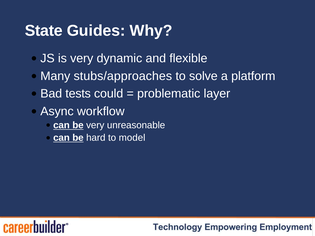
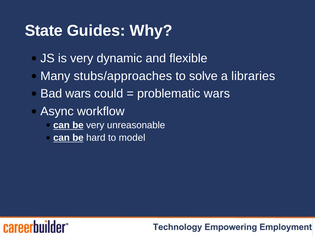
platform: platform -> libraries (253, 76)
Bad tests: tests -> wars (78, 94)
problematic layer: layer -> wars (217, 94)
